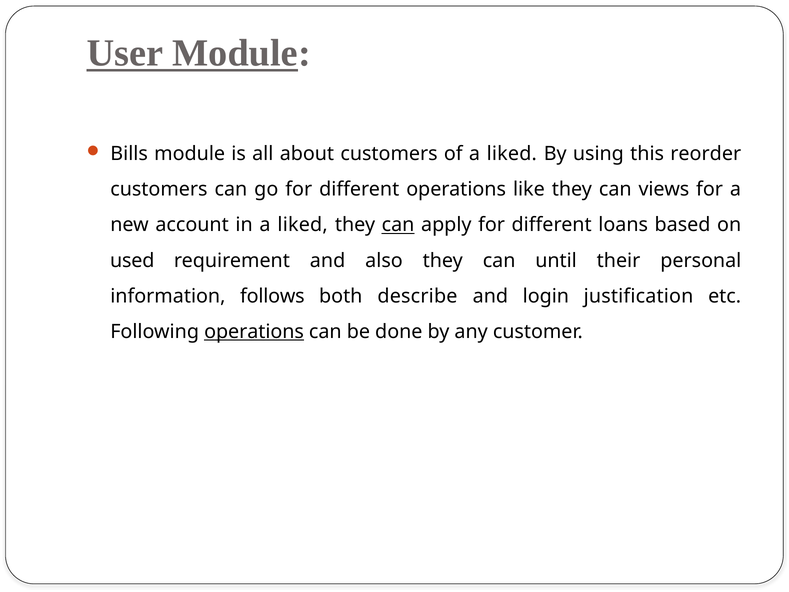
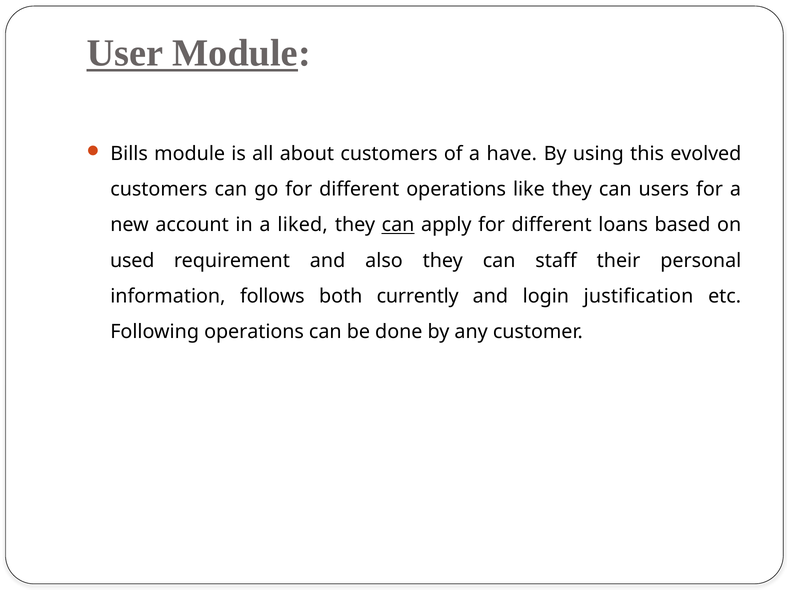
of a liked: liked -> have (512, 154)
reorder: reorder -> evolved (706, 154)
views: views -> users (664, 189)
until: until -> staff (556, 260)
describe: describe -> currently (418, 296)
operations underline: present -> none (254, 331)
